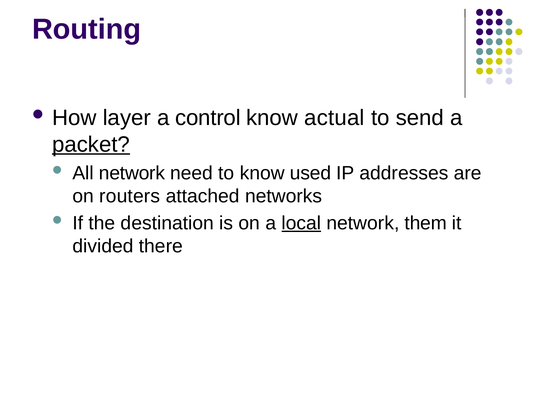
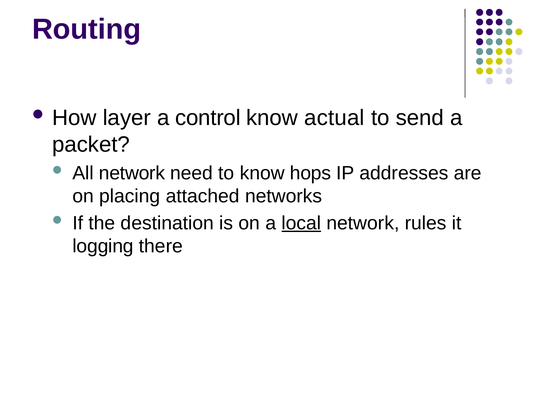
packet underline: present -> none (91, 145)
used: used -> hops (311, 173)
routers: routers -> placing (130, 196)
them: them -> rules (426, 223)
divided: divided -> logging (103, 246)
